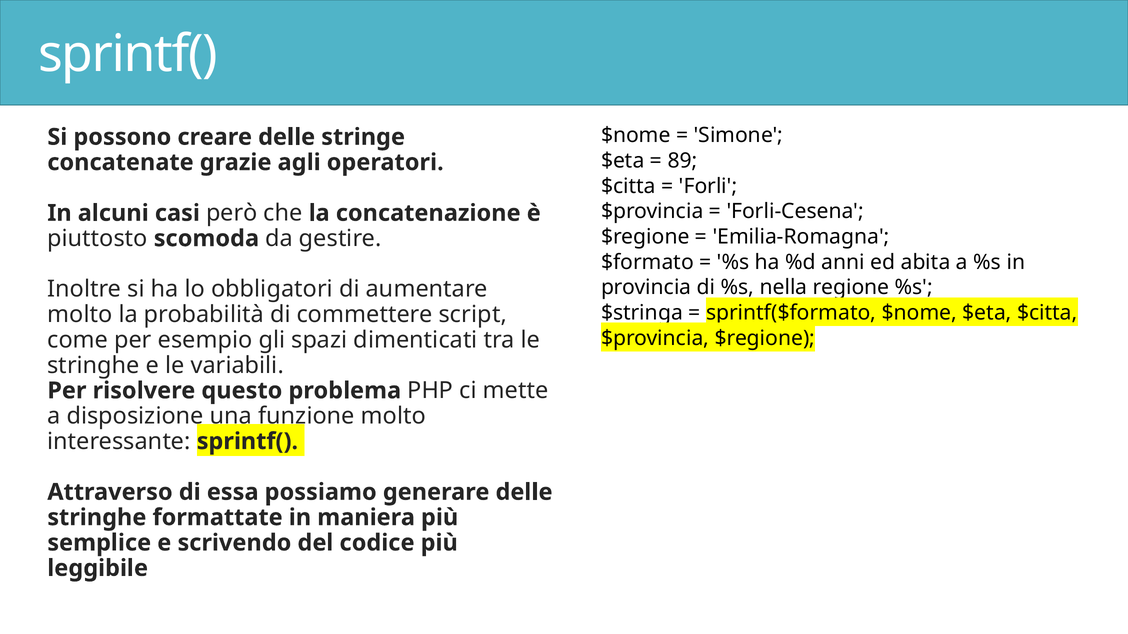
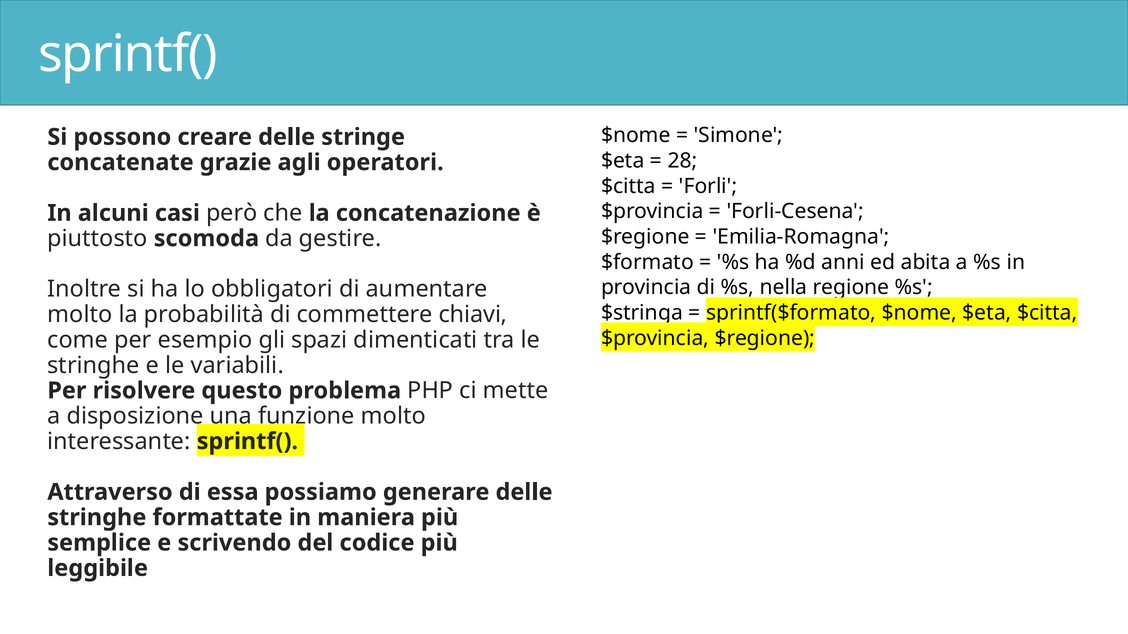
89: 89 -> 28 (682, 161)
script: script -> chiavi (473, 315)
